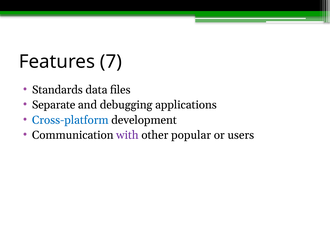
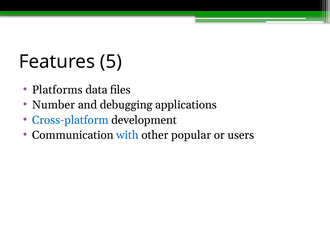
7: 7 -> 5 (111, 62)
Standards: Standards -> Platforms (57, 90)
Separate: Separate -> Number (54, 105)
with colour: purple -> blue (127, 135)
